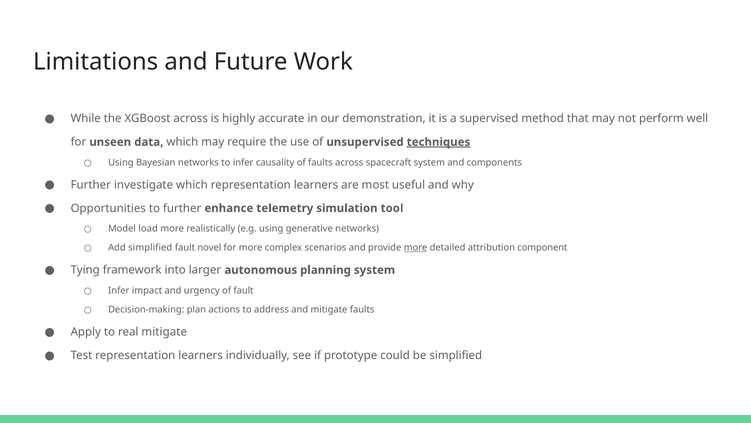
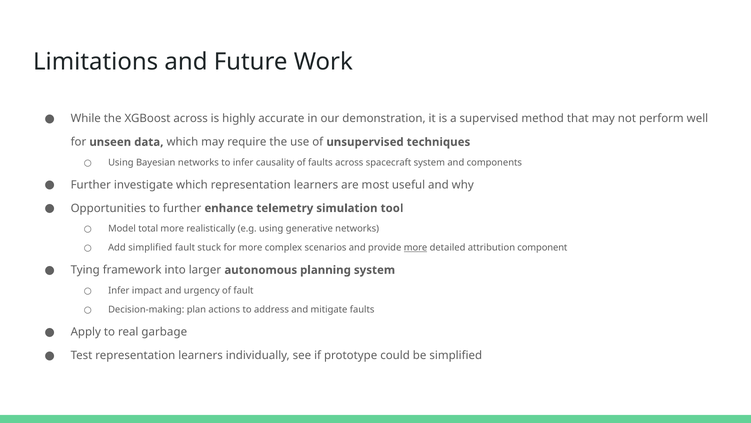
techniques underline: present -> none (438, 142)
load: load -> total (148, 228)
novel: novel -> stuck (209, 248)
real mitigate: mitigate -> garbage (164, 331)
